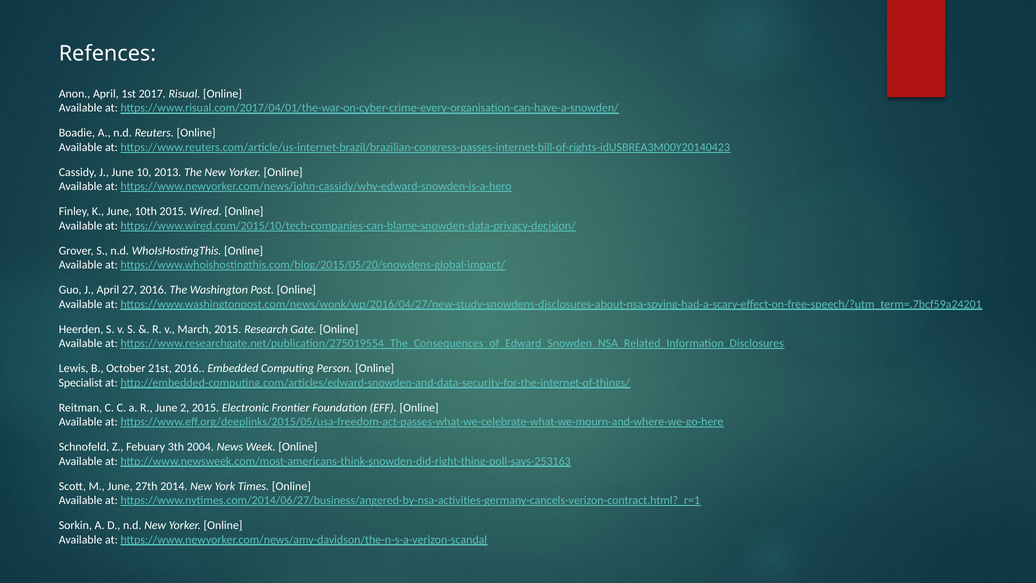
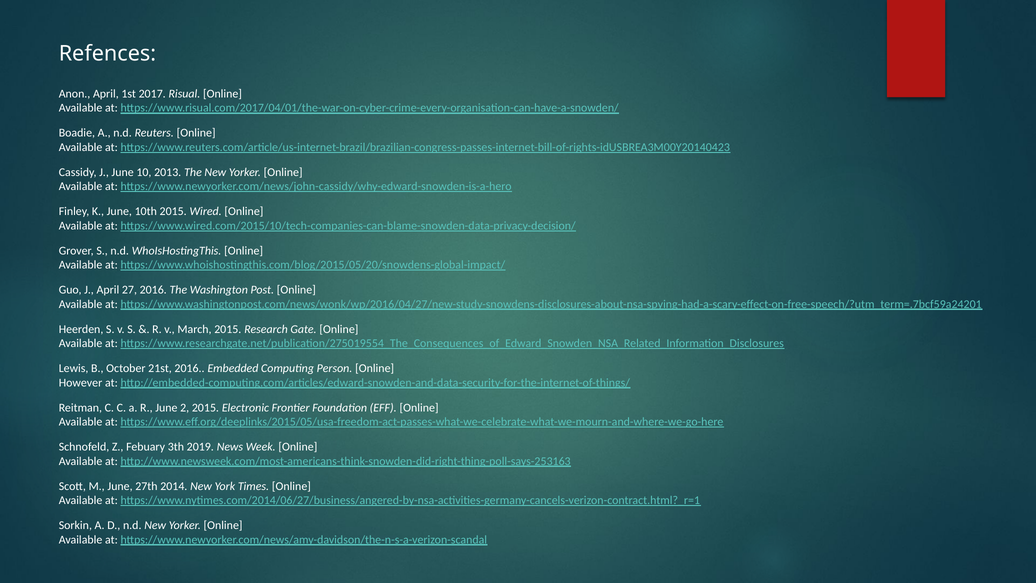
Specialist: Specialist -> However (81, 383)
2004: 2004 -> 2019 (200, 447)
